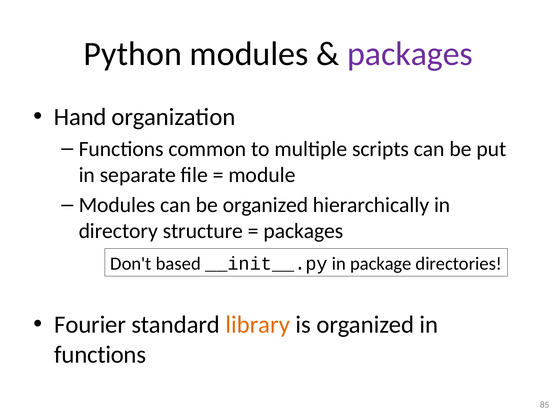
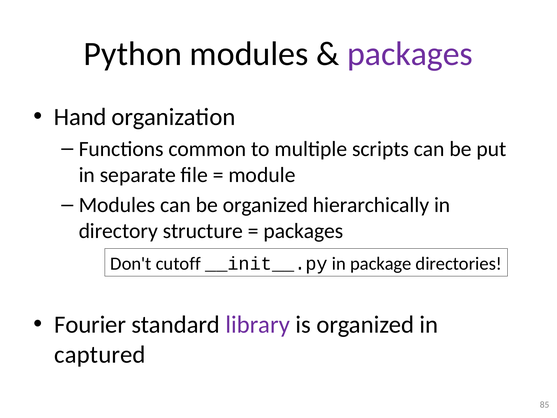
based: based -> cutoff (178, 264)
library colour: orange -> purple (258, 325)
functions: functions -> captured (100, 354)
